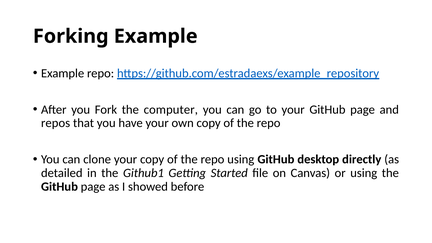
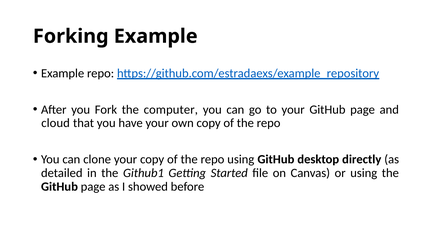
repos: repos -> cloud (56, 123)
